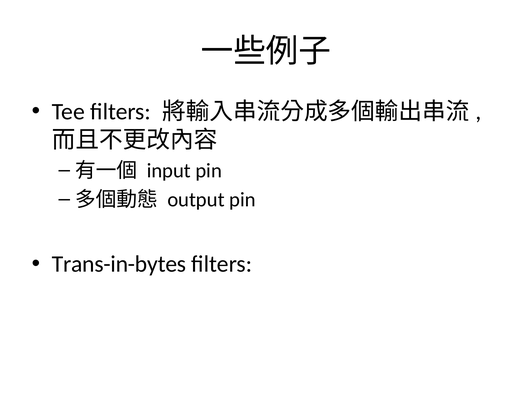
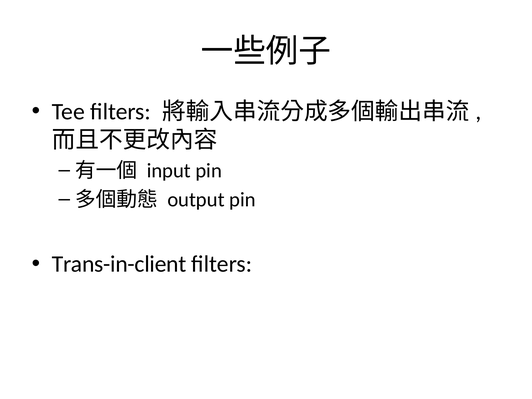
Trans-in-bytes: Trans-in-bytes -> Trans-in-client (119, 264)
